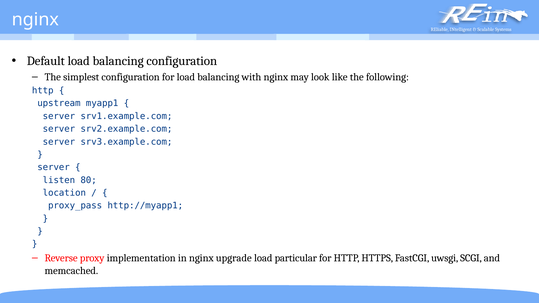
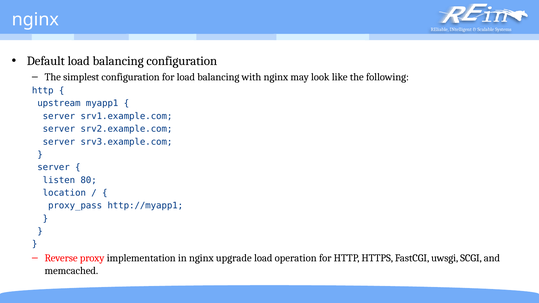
particular: particular -> operation (296, 258)
